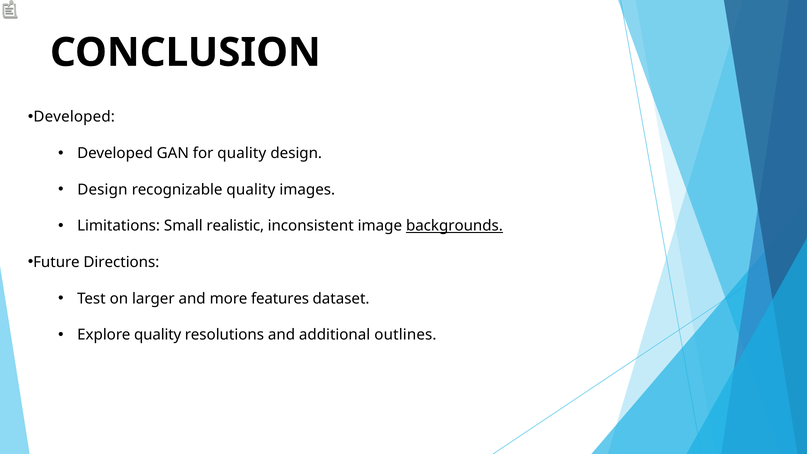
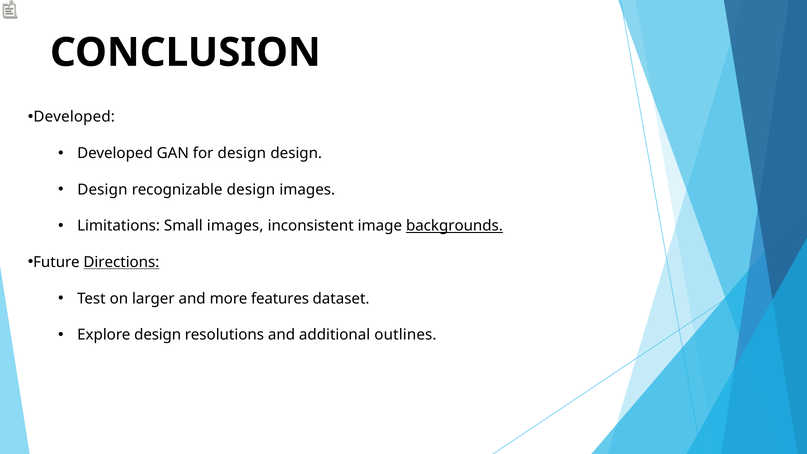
for quality: quality -> design (242, 153)
recognizable quality: quality -> design (251, 190)
Small realistic: realistic -> images (235, 226)
Directions underline: none -> present (121, 262)
Explore quality: quality -> design (158, 335)
